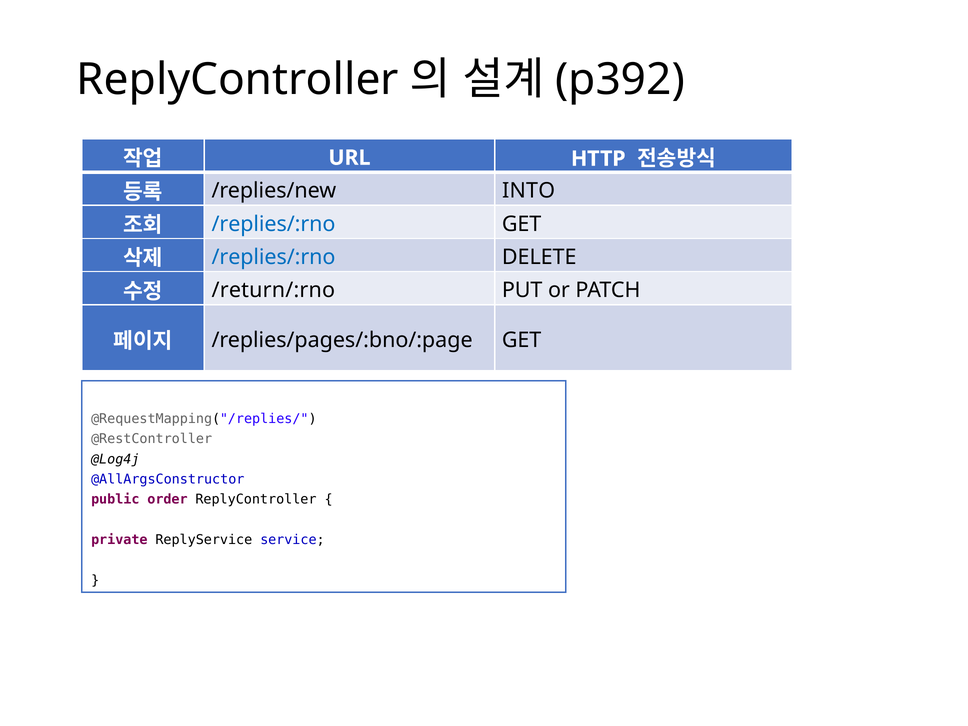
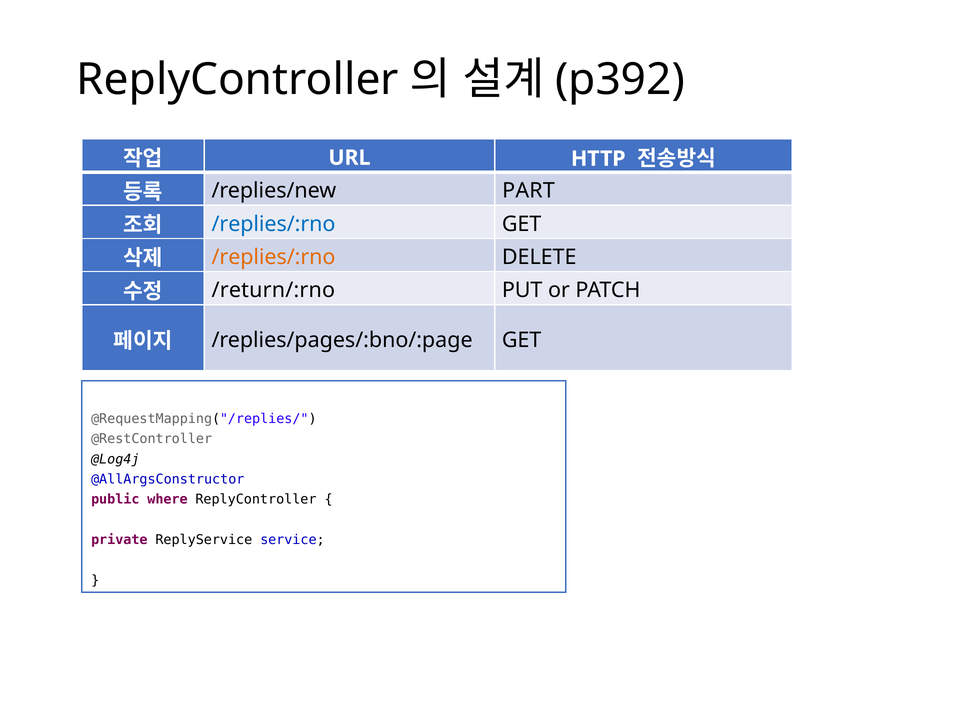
INTO: INTO -> PART (529, 191)
/replies/:rno colour: blue -> orange (273, 257)
order: order -> where (167, 500)
